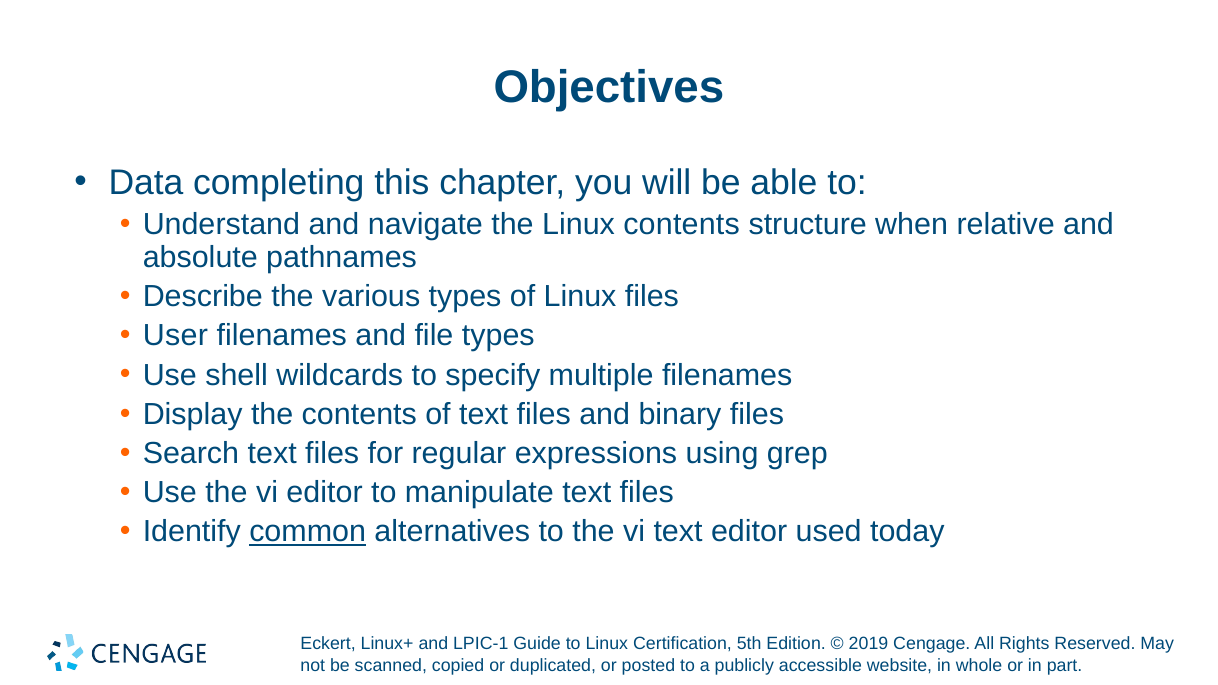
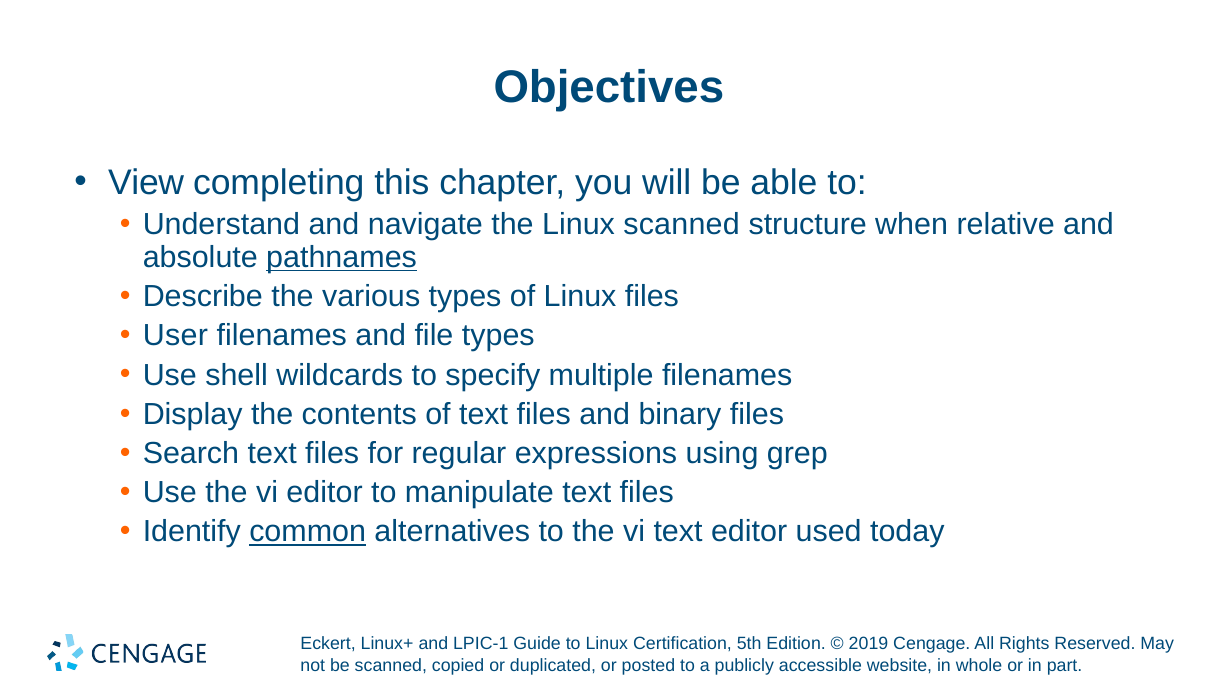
Data: Data -> View (146, 183)
Linux contents: contents -> scanned (682, 225)
pathnames underline: none -> present (342, 258)
